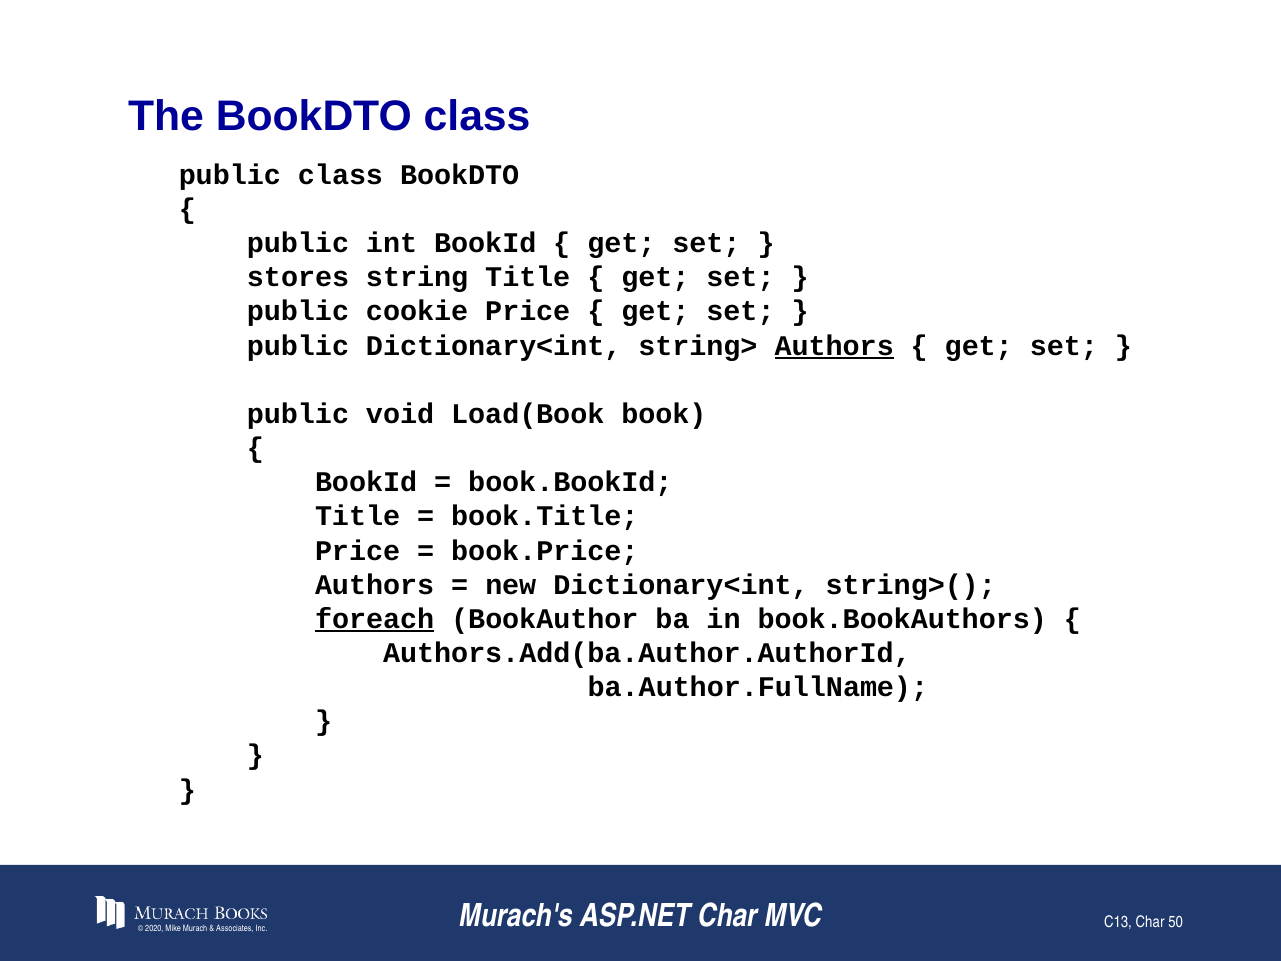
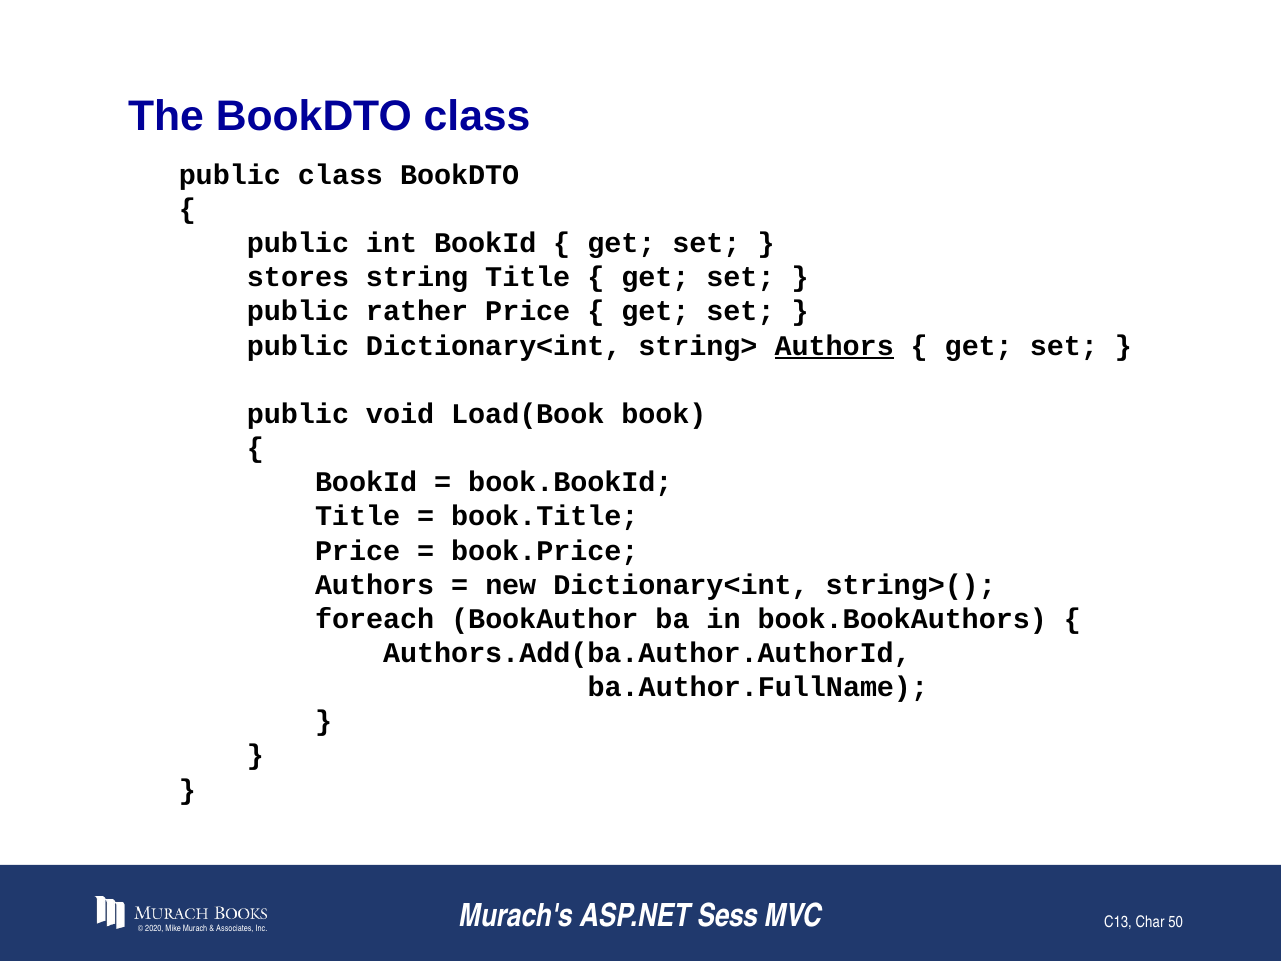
cookie: cookie -> rather (417, 311)
foreach underline: present -> none (375, 619)
ASP.NET Char: Char -> Sess (728, 916)
